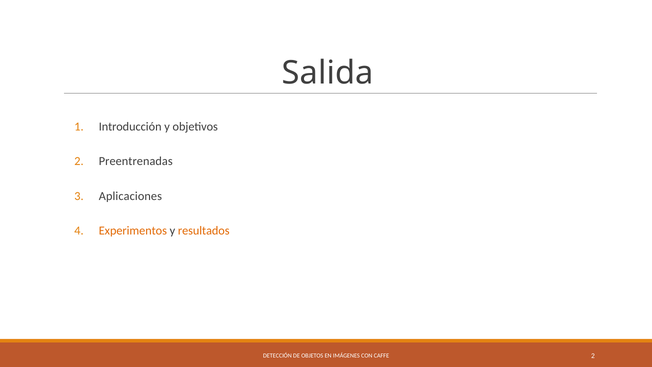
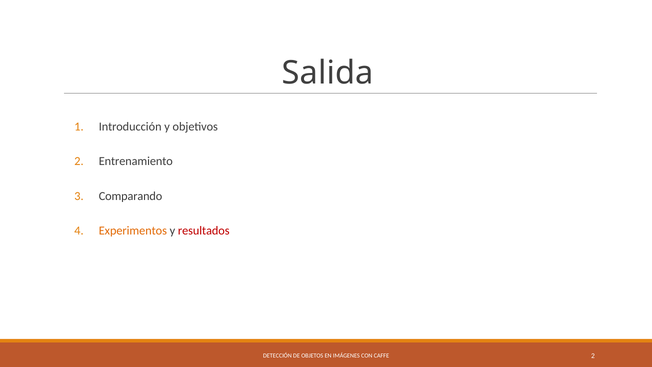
Preentrenadas: Preentrenadas -> Entrenamiento (136, 161)
Aplicaciones: Aplicaciones -> Comparando (131, 196)
resultados colour: orange -> red (204, 230)
